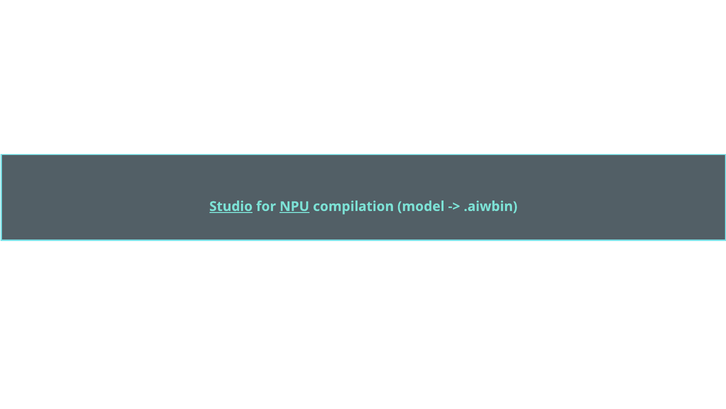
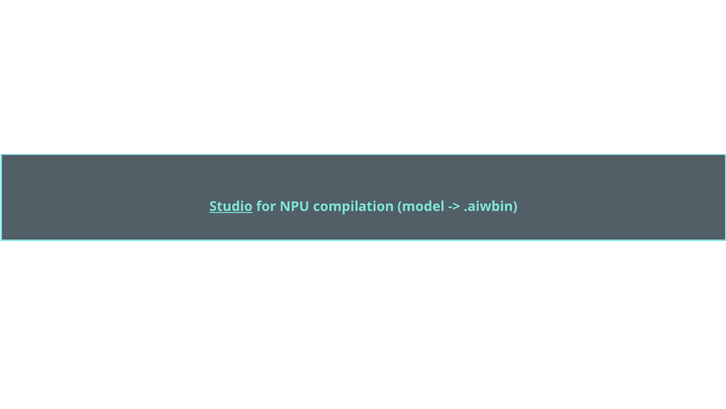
NPU underline: present -> none (294, 206)
